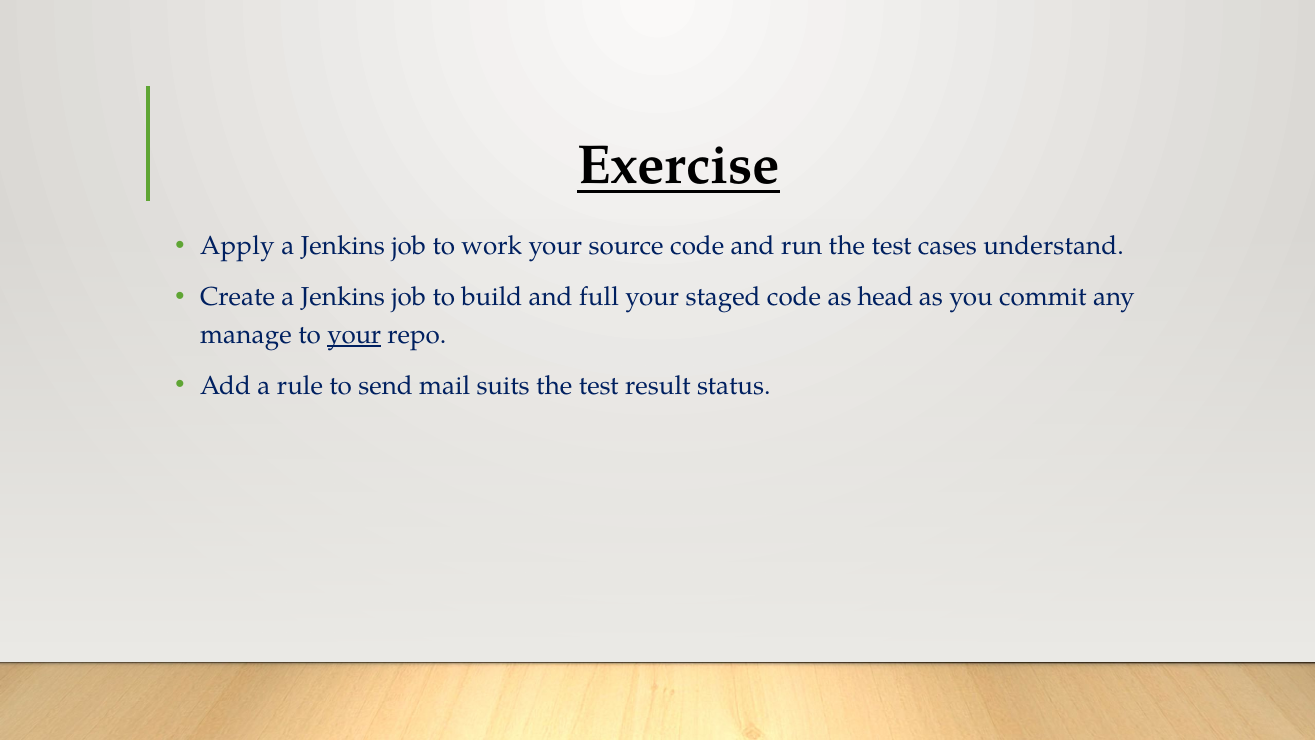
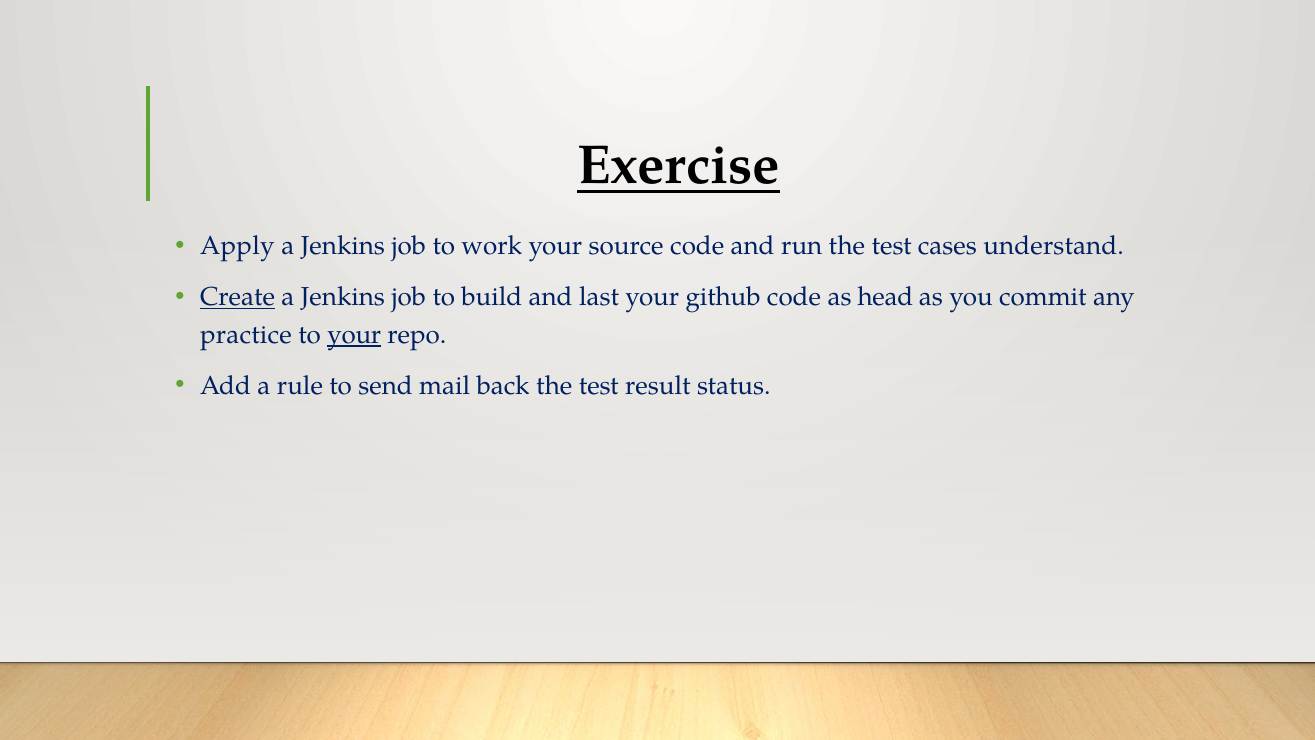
Create underline: none -> present (238, 297)
full: full -> last (599, 297)
staged: staged -> github (723, 297)
manage: manage -> practice (246, 335)
suits: suits -> back (503, 386)
